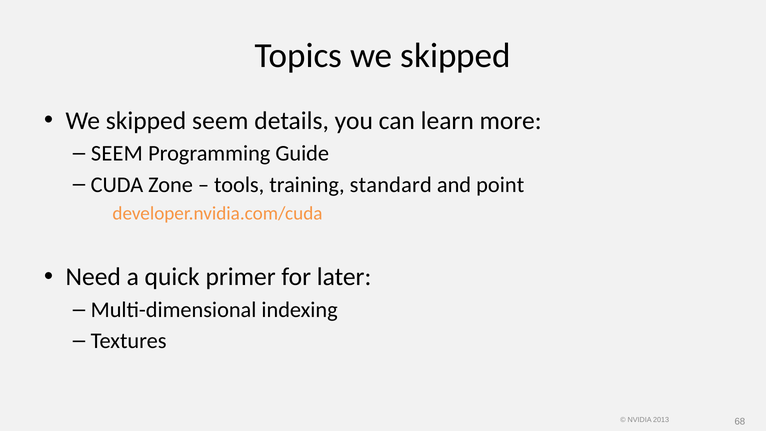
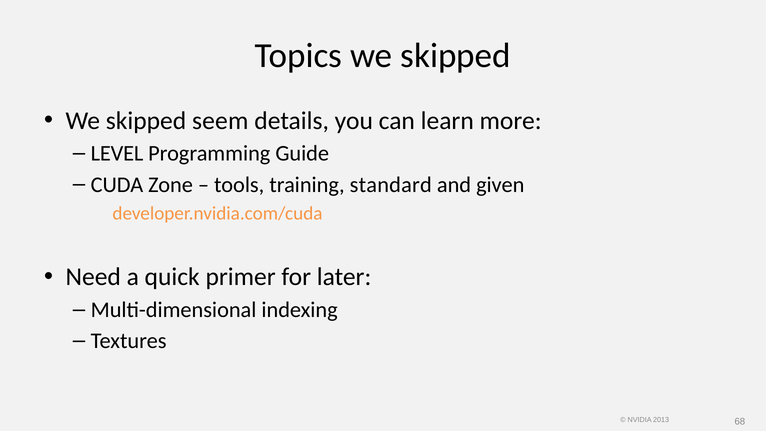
SEEM: SEEM -> LEVEL (117, 153)
point: point -> given (500, 185)
